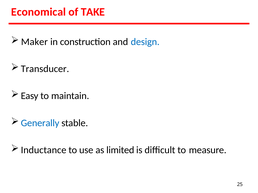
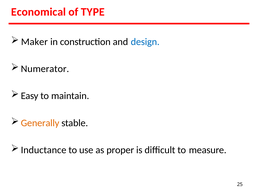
TAKE: TAKE -> TYPE (93, 12)
Transducer: Transducer -> Numerator (45, 69)
Generally colour: blue -> orange (40, 123)
limited: limited -> proper (120, 150)
